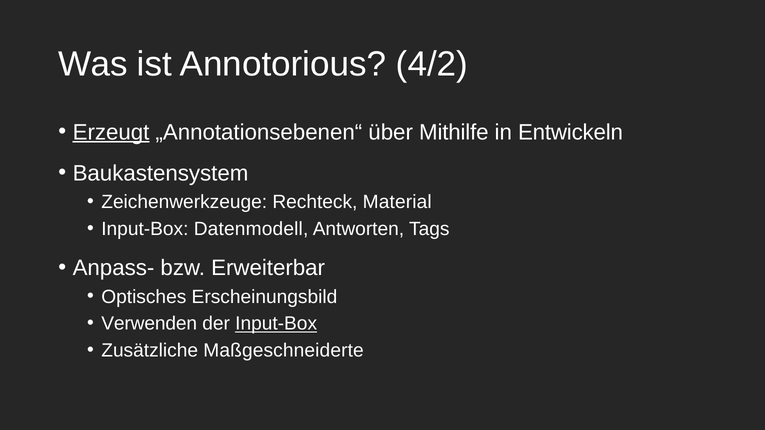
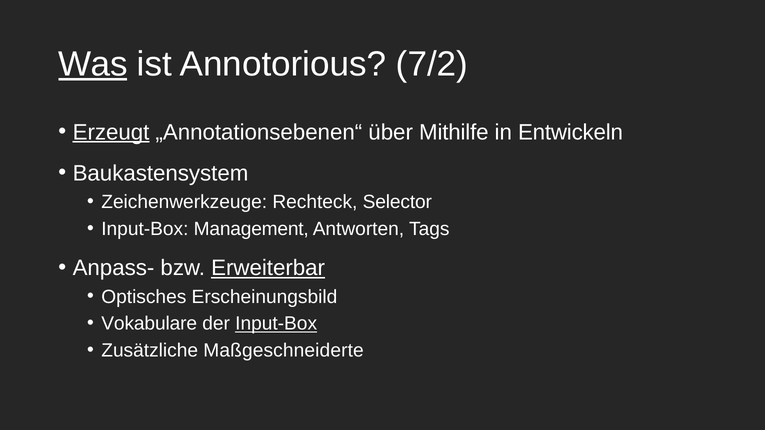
Was underline: none -> present (93, 64)
4/2: 4/2 -> 7/2 (432, 64)
Material: Material -> Selector (397, 202)
Datenmodell: Datenmodell -> Management (251, 229)
Erweiterbar underline: none -> present (268, 268)
Verwenden: Verwenden -> Vokabulare (149, 324)
